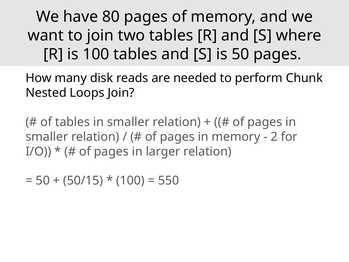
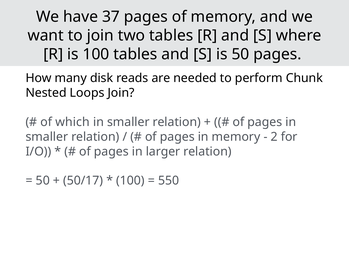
80: 80 -> 37 (111, 17)
of tables: tables -> which (72, 122)
50/15: 50/15 -> 50/17 (83, 180)
